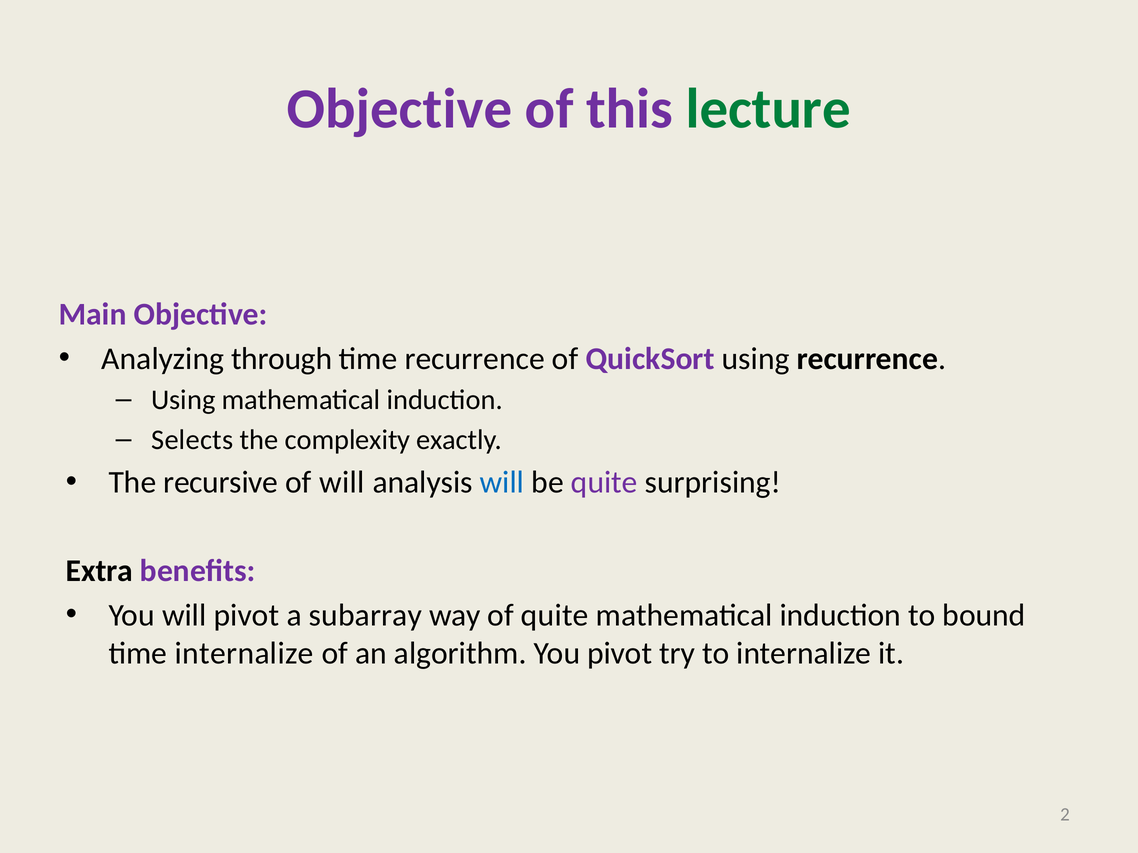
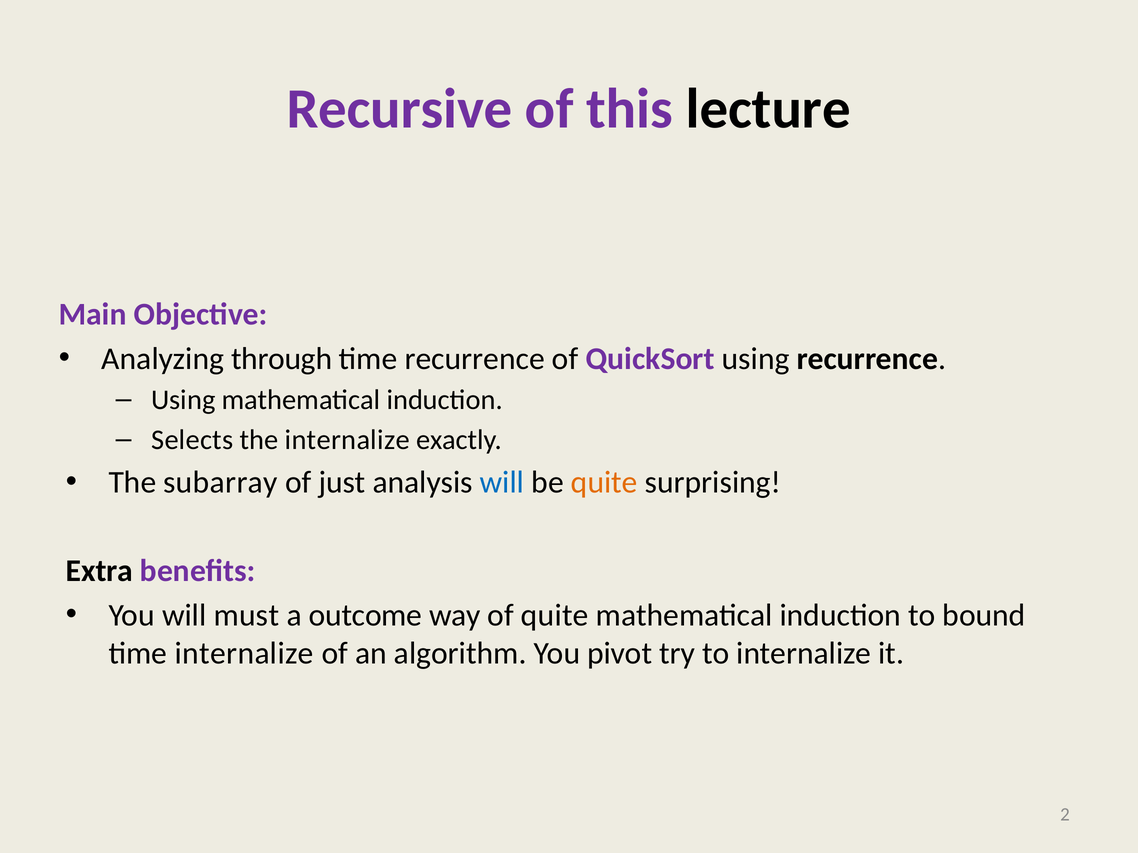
Objective: Objective -> Recursive (399, 109)
lecture colour: green -> black (768, 109)
the complexity: complexity -> internalize (347, 440)
recursive: recursive -> subarray (220, 483)
of will: will -> just (342, 483)
quite colour: purple -> orange (604, 483)
will pivot: pivot -> must (246, 616)
subarray: subarray -> outcome (366, 616)
